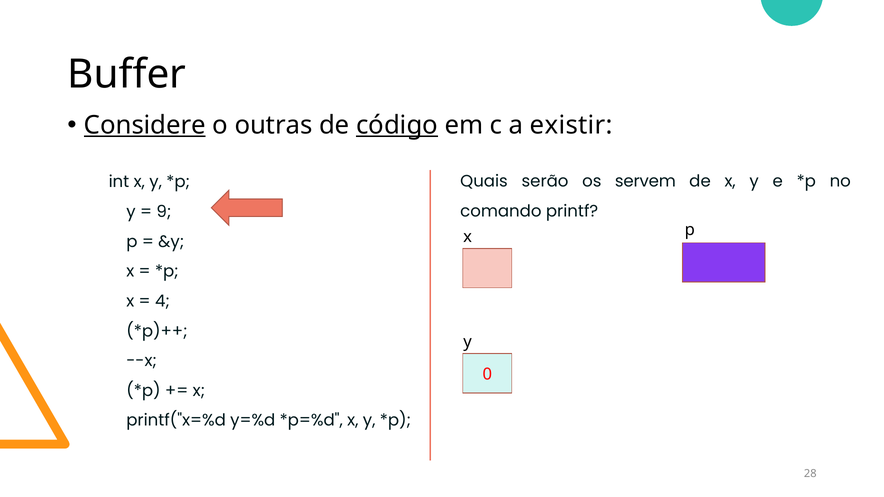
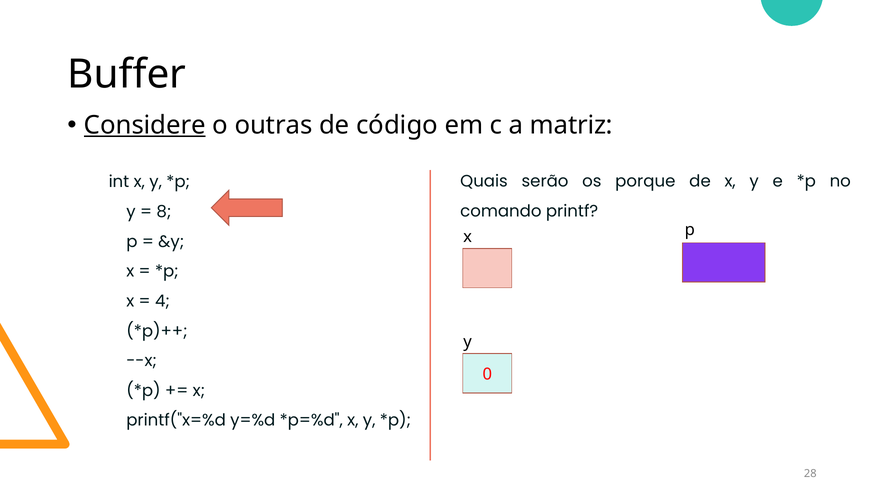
código underline: present -> none (397, 125)
existir: existir -> matriz (571, 125)
servem: servem -> porque (645, 182)
9: 9 -> 8 (164, 212)
